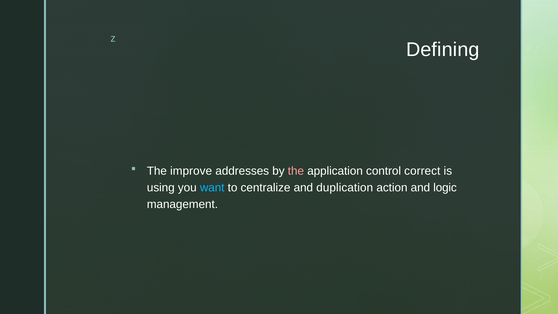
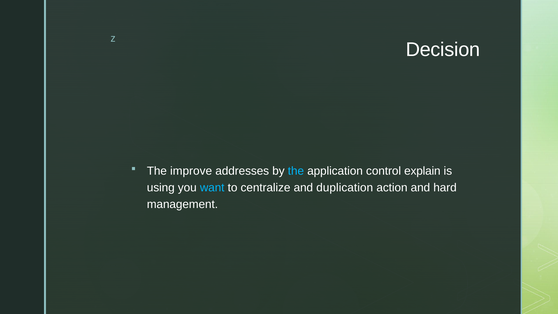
Defining: Defining -> Decision (443, 50)
the colour: pink -> light blue (296, 171)
correct: correct -> explain (422, 171)
logic: logic -> hard (445, 188)
